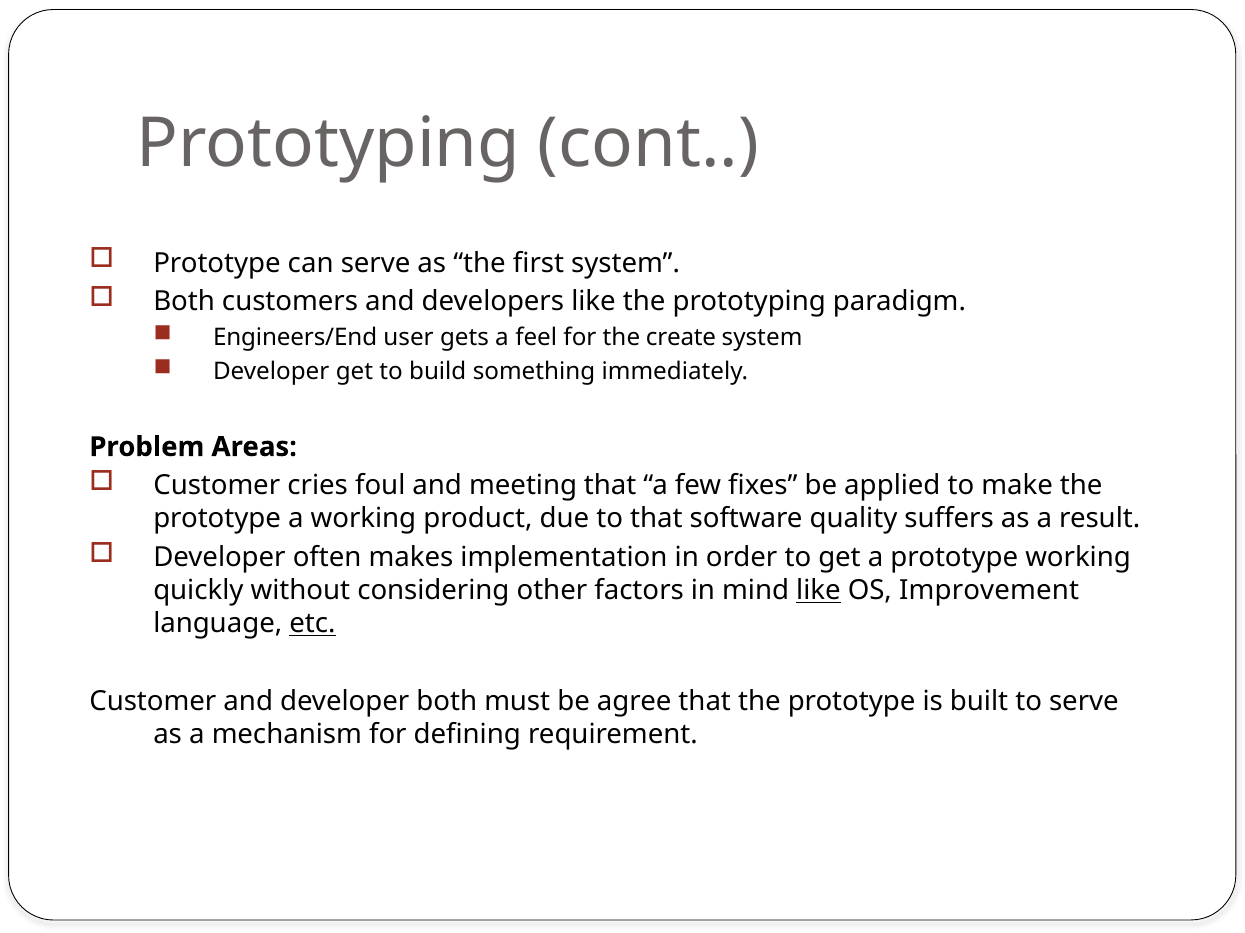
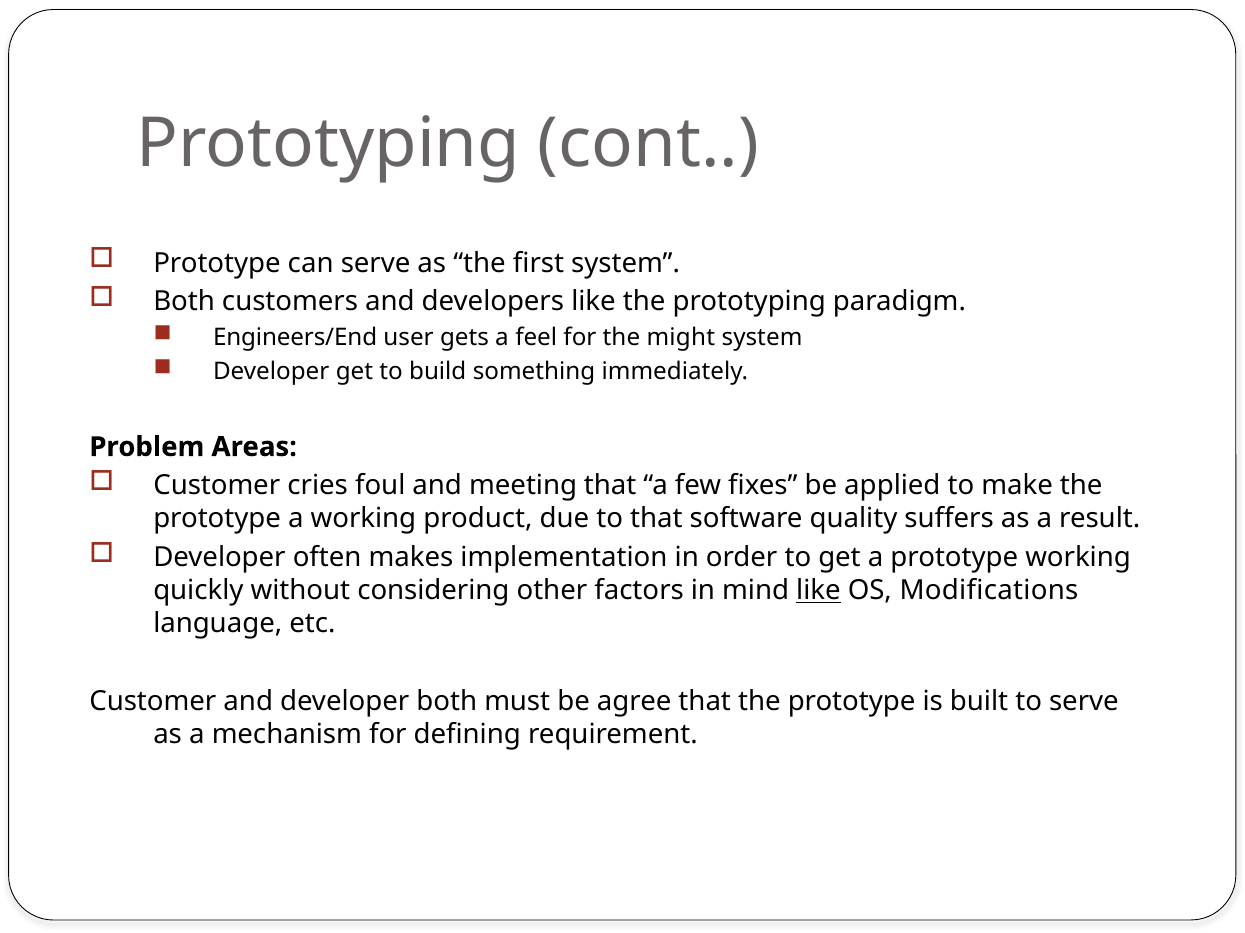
create: create -> might (681, 338)
Improvement: Improvement -> Modifications (989, 591)
etc underline: present -> none (312, 624)
